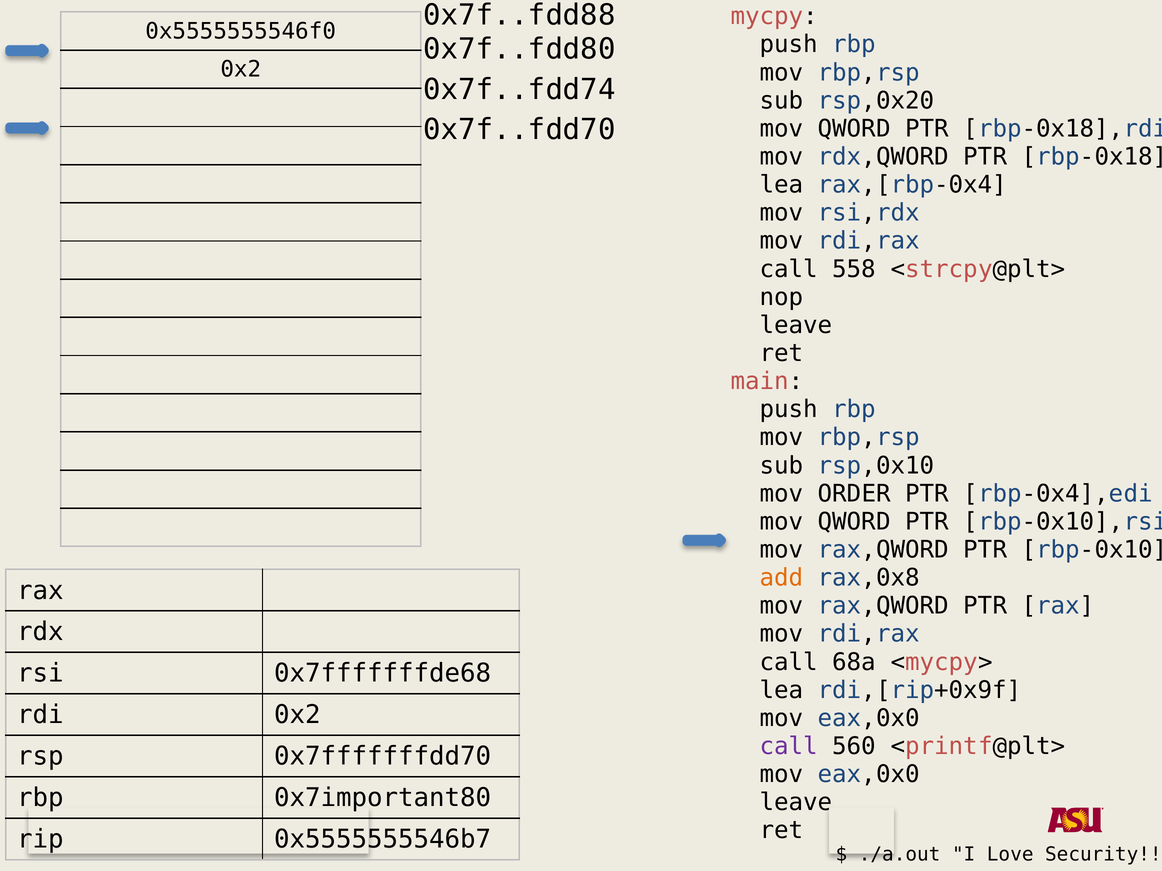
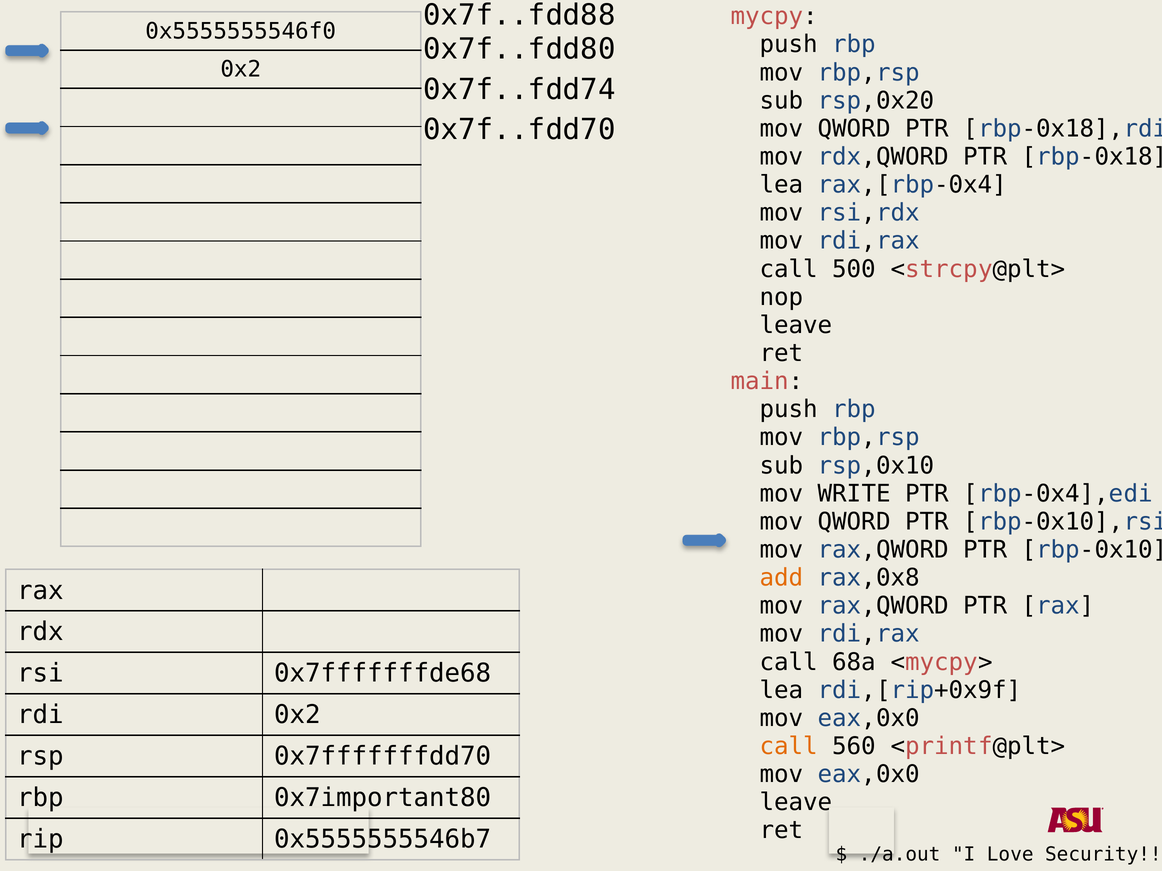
558: 558 -> 500 (854, 269)
ORDER: ORDER -> WRITE (854, 494)
call colour: purple -> orange (789, 747)
